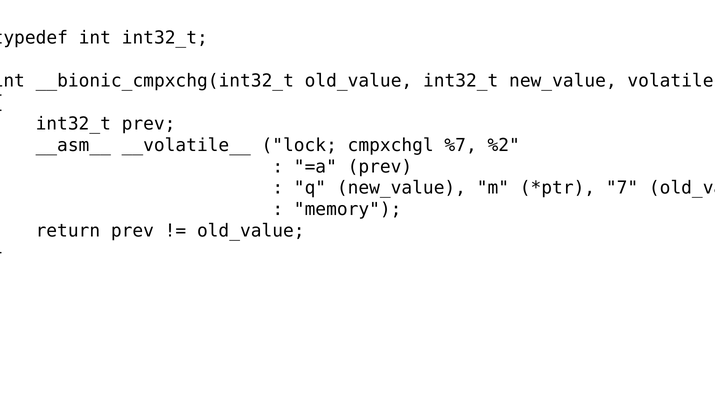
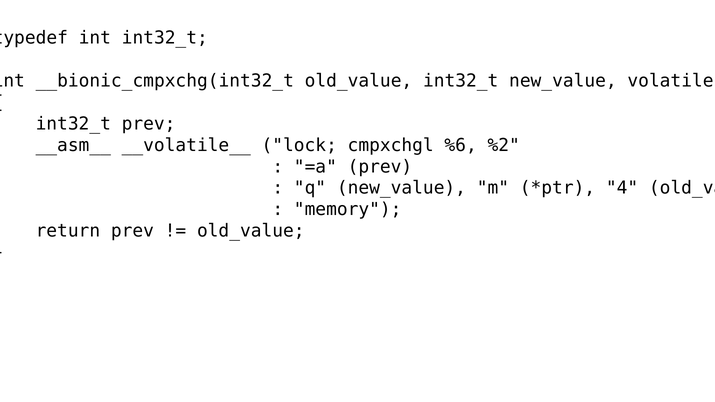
%7: %7 -> %6 (461, 145)
7: 7 -> 4 (622, 188)
